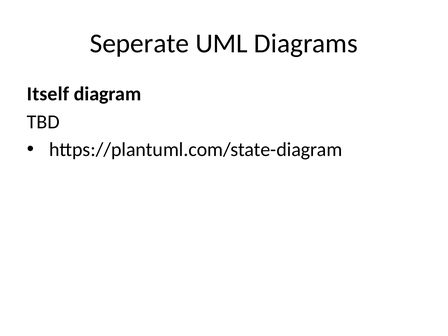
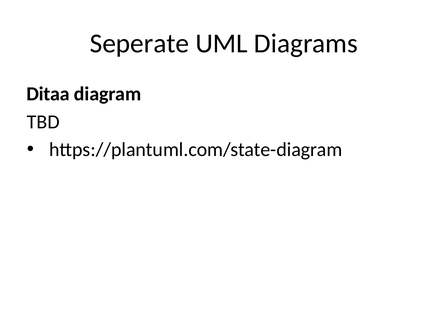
Itself: Itself -> Ditaa (48, 94)
